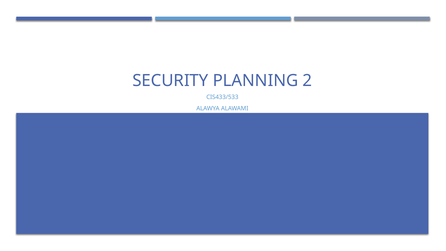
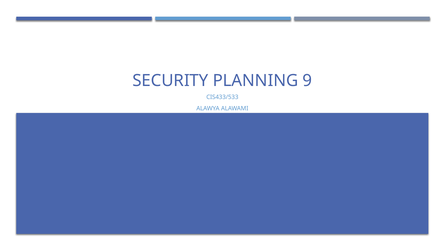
2: 2 -> 9 (307, 81)
